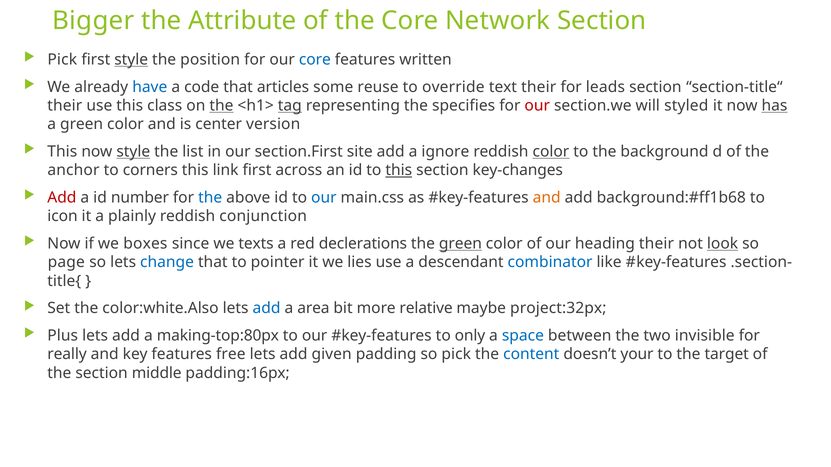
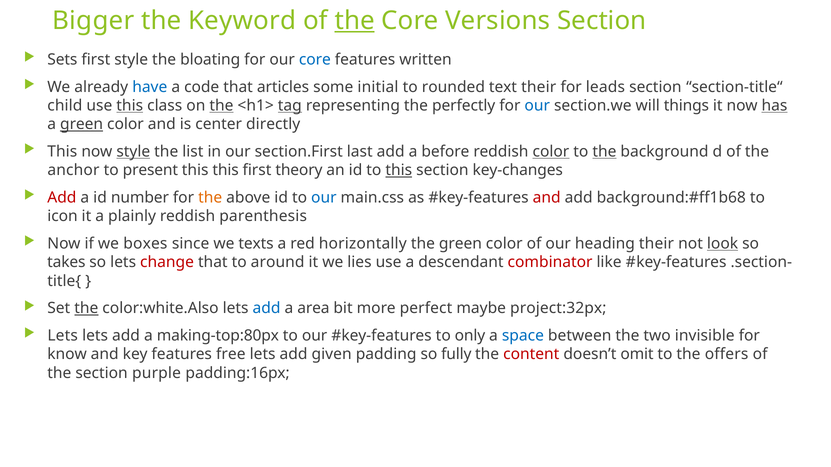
Attribute: Attribute -> Keyword (242, 21)
the underline: none -> present (355, 21)
Network: Network -> Versions (498, 21)
Pick: Pick -> Sets (62, 60)
style underline: present -> none (131, 60)
position: position -> bloating (210, 60)
reuse: reuse -> initial (378, 87)
override: override -> rounded (453, 87)
their: their -> child (65, 106)
this underline: none -> present (130, 106)
specifies: specifies -> perfectly (464, 106)
our colour: red -> blue (537, 106)
styled: styled -> things (686, 106)
green underline: none -> present (82, 124)
version: version -> directly (273, 124)
site: site -> last (360, 152)
ignore: ignore -> before (445, 152)
the underline: none -> present (604, 152)
corners: corners -> present (150, 170)
this link: link -> this (226, 170)
across: across -> theory (299, 170)
the colour: blue -> orange (210, 198)
and colour: orange -> red (547, 198)
conjunction: conjunction -> parenthesis (263, 216)
declerations: declerations -> horizontally (363, 244)
green underline: present -> none (460, 244)
page: page -> takes (66, 263)
change colour: blue -> red (167, 263)
pointer: pointer -> around (278, 263)
combinator colour: blue -> red (550, 263)
the underline: none -> present (86, 309)
relative: relative -> perfect (426, 309)
Plus: Plus -> Lets (63, 336)
really: really -> know (67, 355)
so pick: pick -> fully (456, 355)
content colour: blue -> red (531, 355)
your: your -> omit (637, 355)
target: target -> offers (727, 355)
middle: middle -> purple (157, 373)
